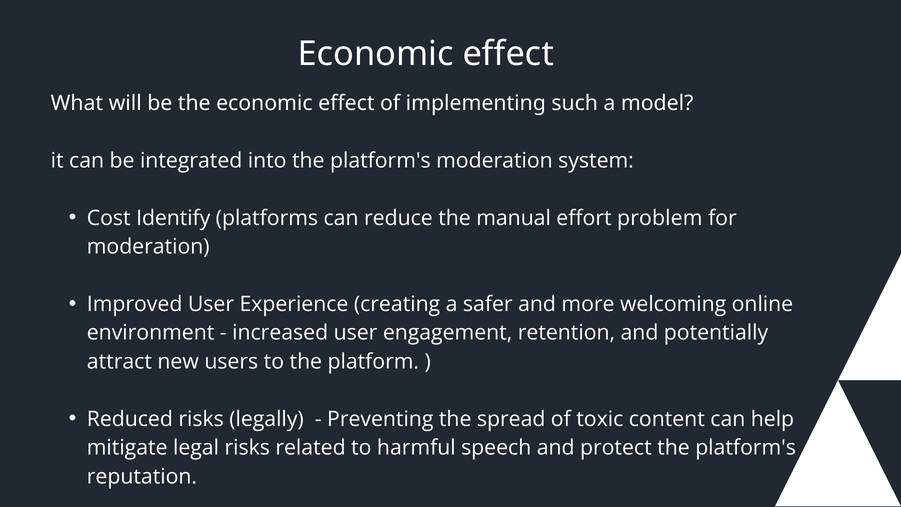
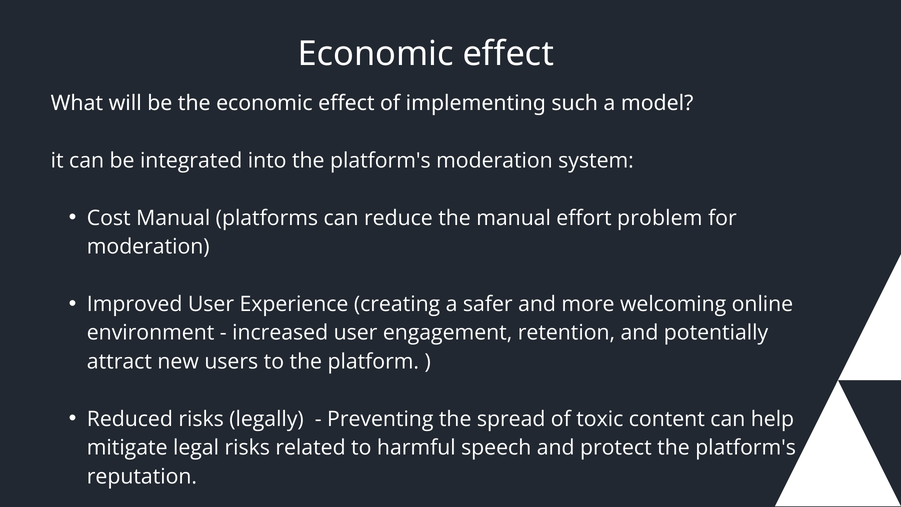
Cost Identify: Identify -> Manual (173, 218)
